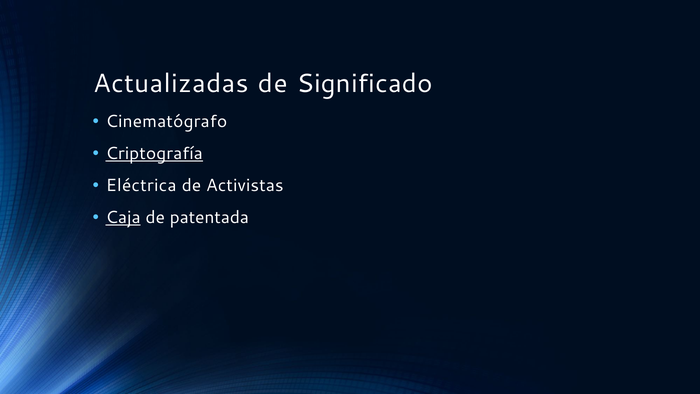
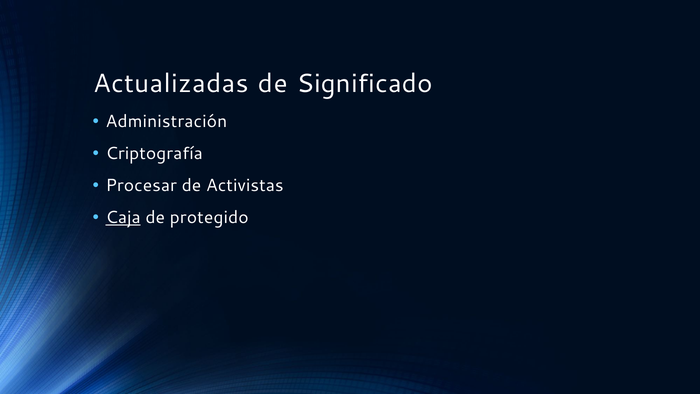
Cinematógrafo: Cinematógrafo -> Administración (166, 121)
Criptografía underline: present -> none (154, 153)
Eléctrica: Eléctrica -> Procesar (141, 185)
patentada: patentada -> protegido (209, 217)
